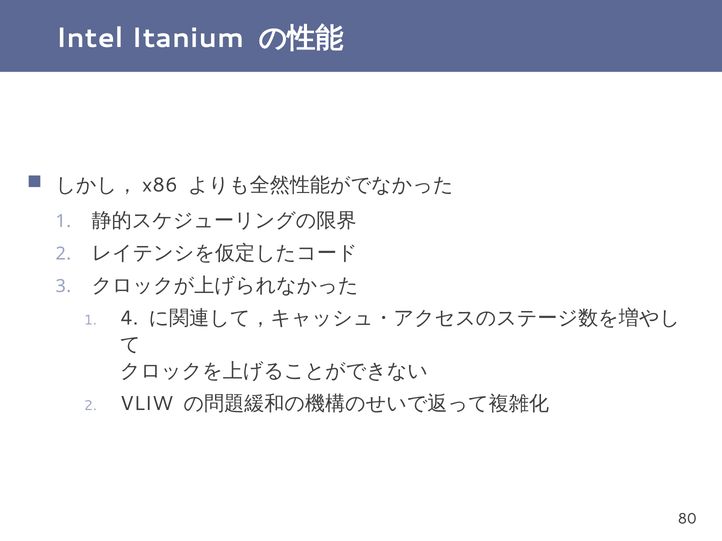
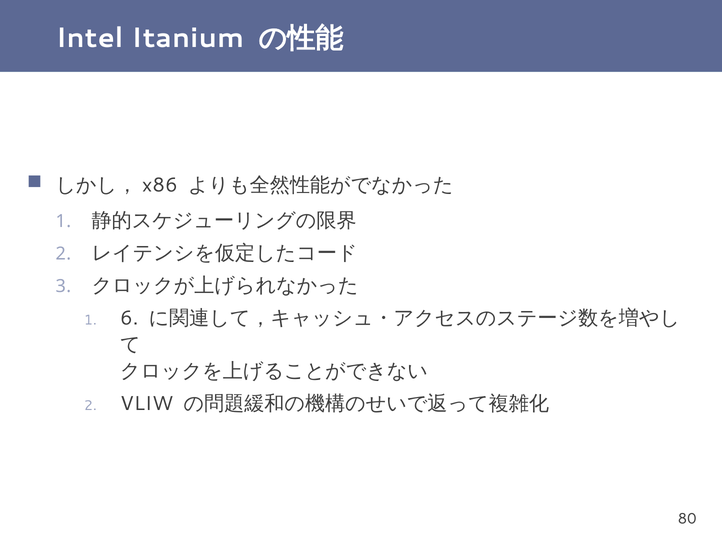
4: 4 -> 6 (129, 318)
